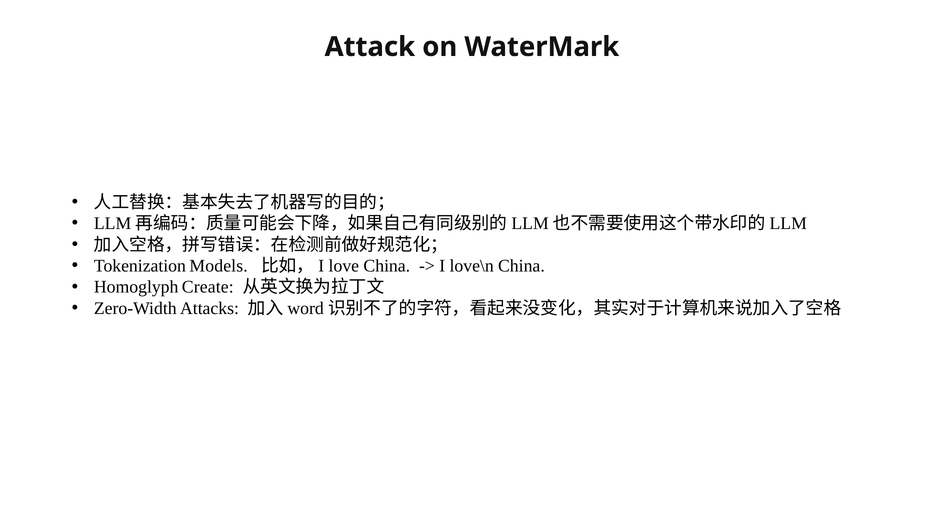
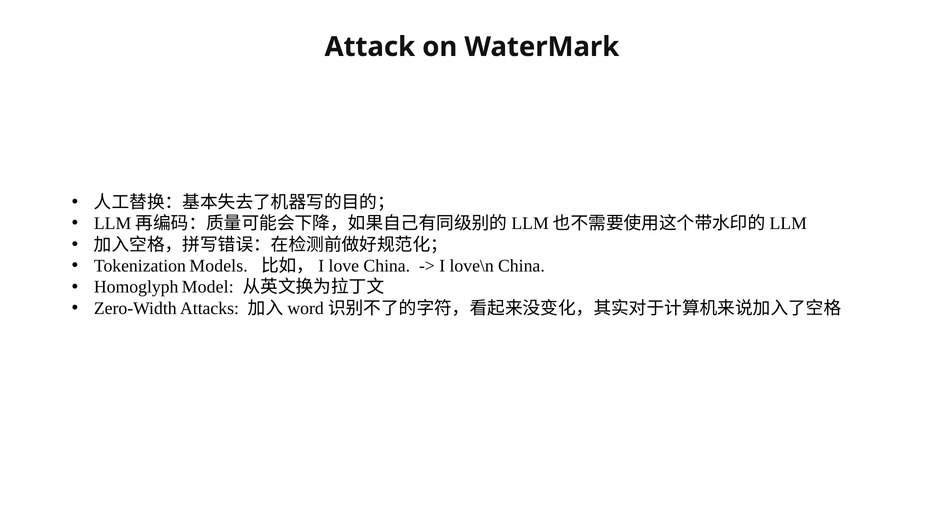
Create: Create -> Model (208, 287)
